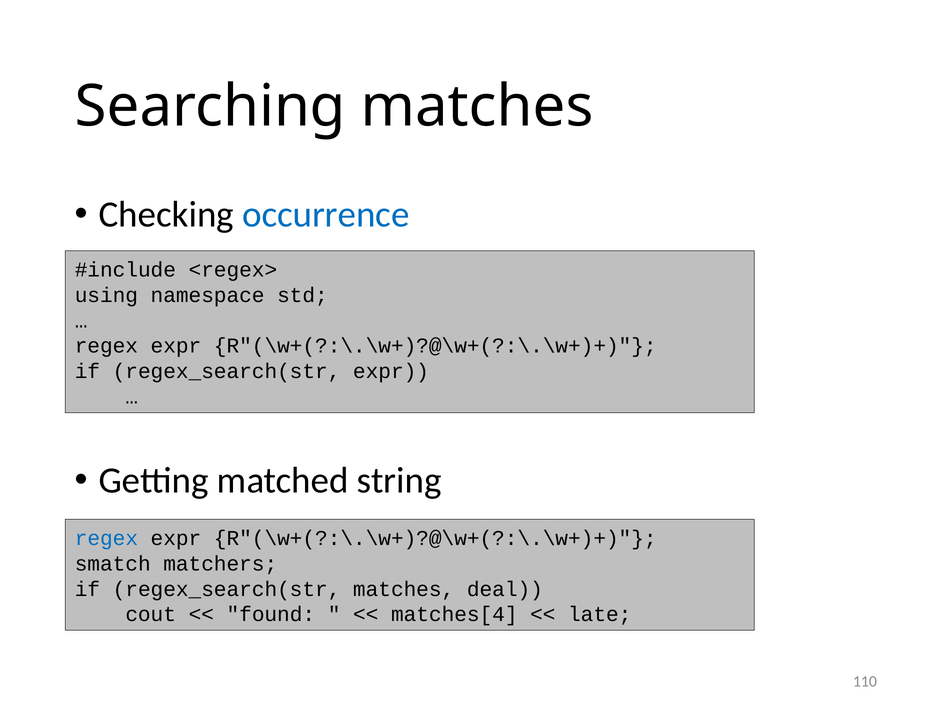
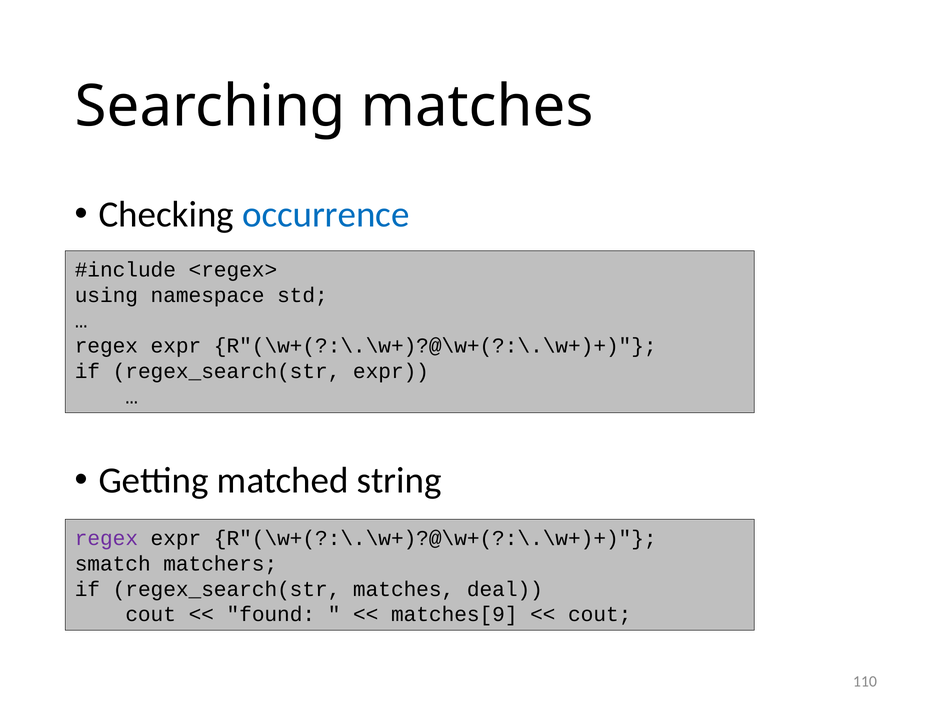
regex colour: blue -> purple (106, 538)
matches[4: matches[4 -> matches[9 (454, 614)
late: late -> cout (600, 614)
